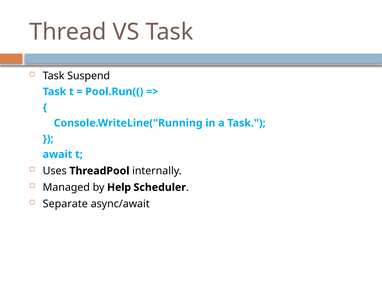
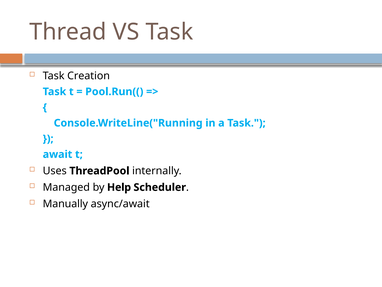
Suspend: Suspend -> Creation (89, 76)
Separate: Separate -> Manually (65, 203)
